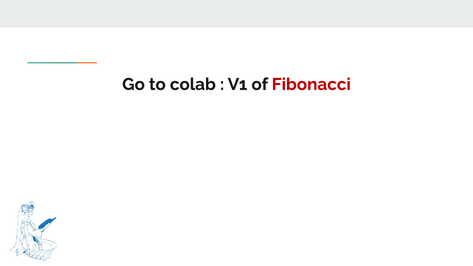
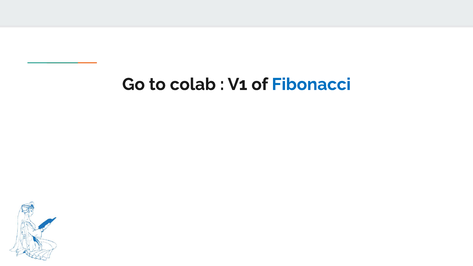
Fibonacci colour: red -> blue (311, 84)
